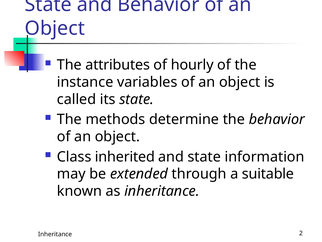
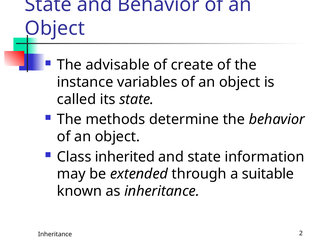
attributes: attributes -> advisable (118, 65)
hourly: hourly -> create (192, 65)
